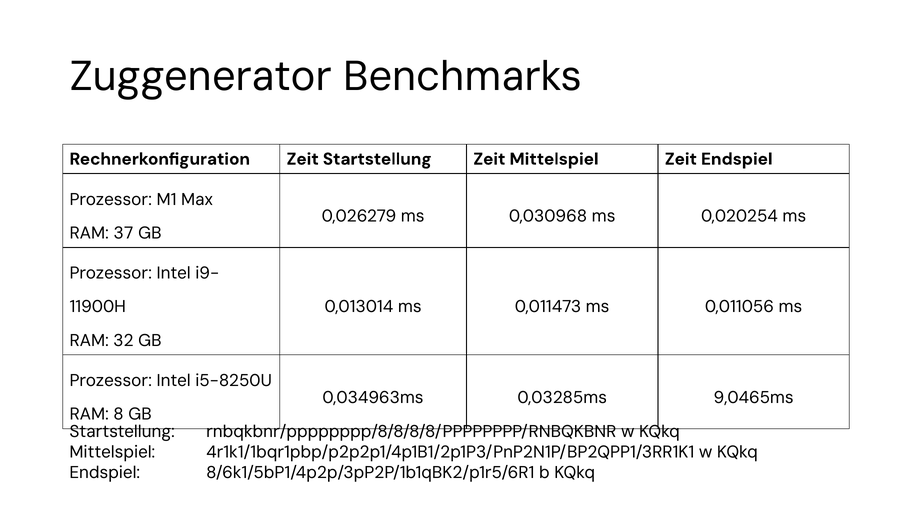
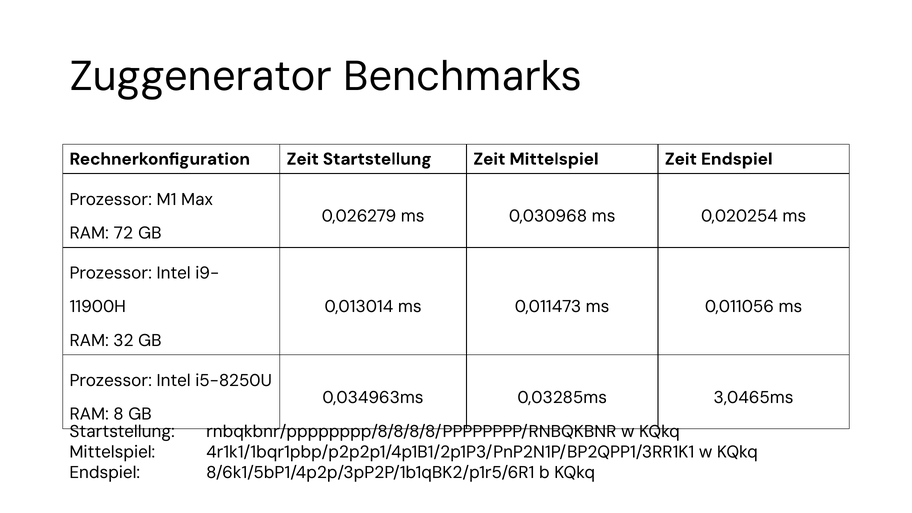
37: 37 -> 72 (123, 233)
9,0465ms: 9,0465ms -> 3,0465ms (754, 398)
